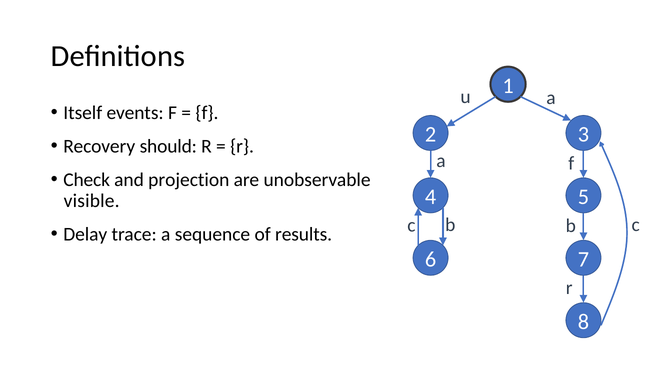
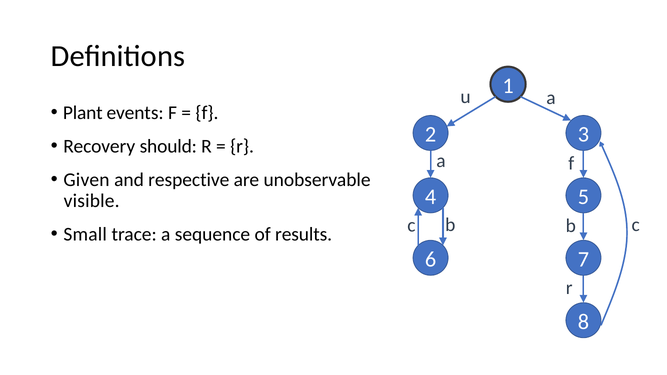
Itself: Itself -> Plant (83, 113)
Check: Check -> Given (86, 180)
projection: projection -> respective (189, 180)
Delay: Delay -> Small (85, 234)
